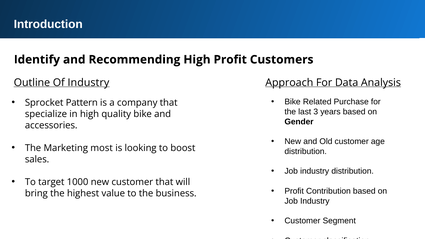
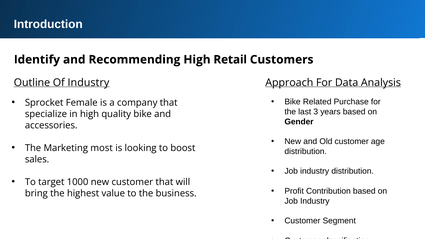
High Profit: Profit -> Retail (230, 60)
Pattern: Pattern -> Female (82, 103)
